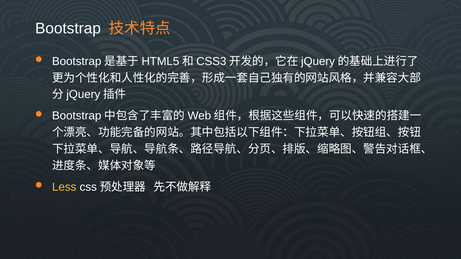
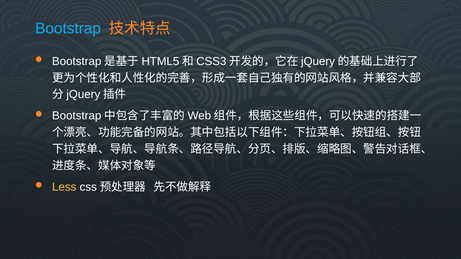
Bootstrap colour: white -> light blue (68, 28)
